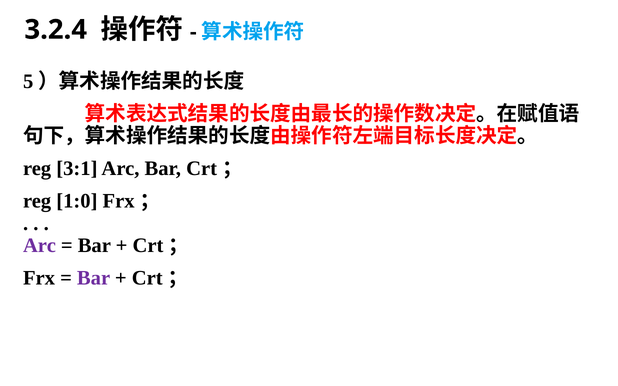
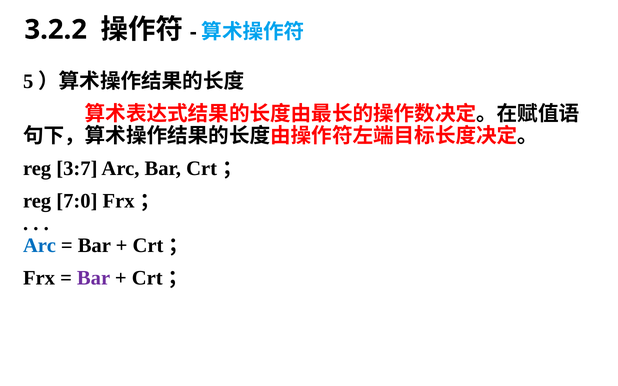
3.2.4: 3.2.4 -> 3.2.2 (56, 30)
3:1: 3:1 -> 3:7 (77, 169)
1:0: 1:0 -> 7:0 (77, 201)
Arc colour: purple -> blue (39, 246)
